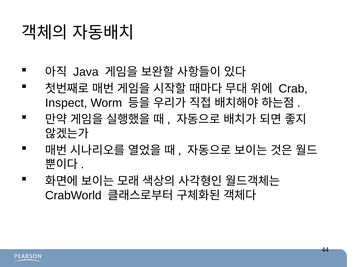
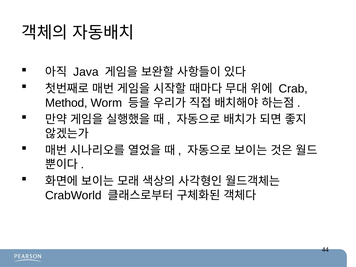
Inspect: Inspect -> Method (66, 103)
